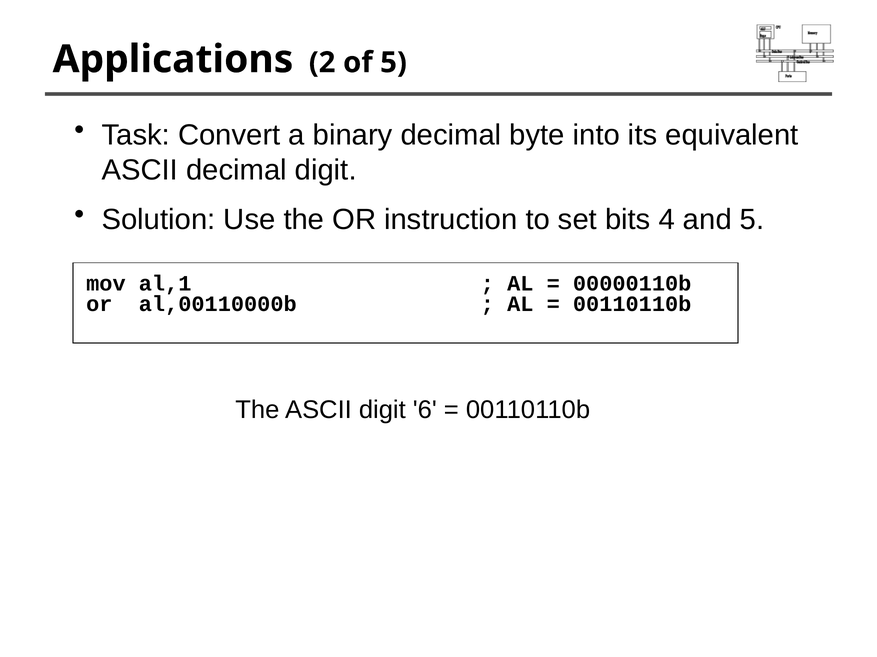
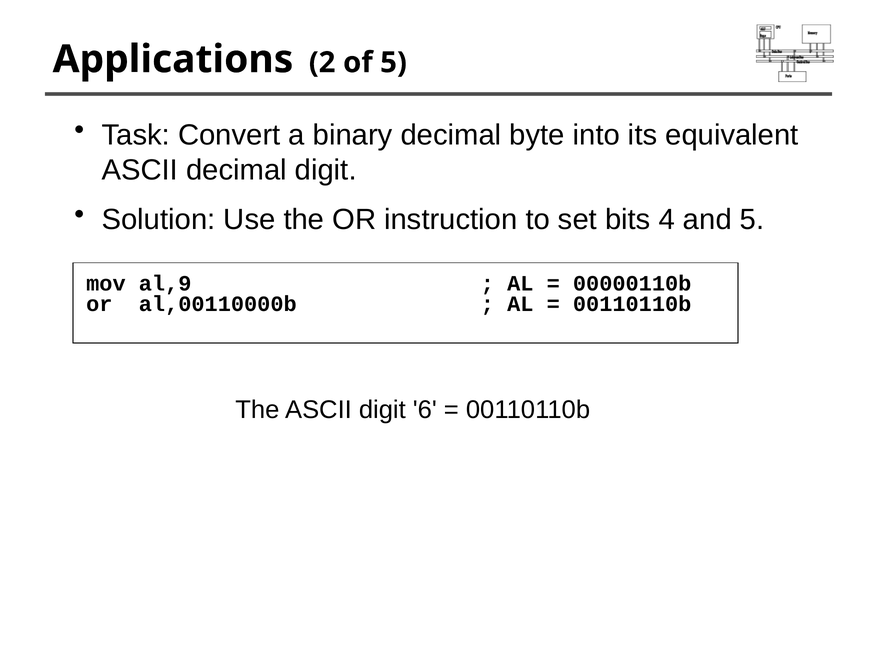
al,1: al,1 -> al,9 (165, 284)
